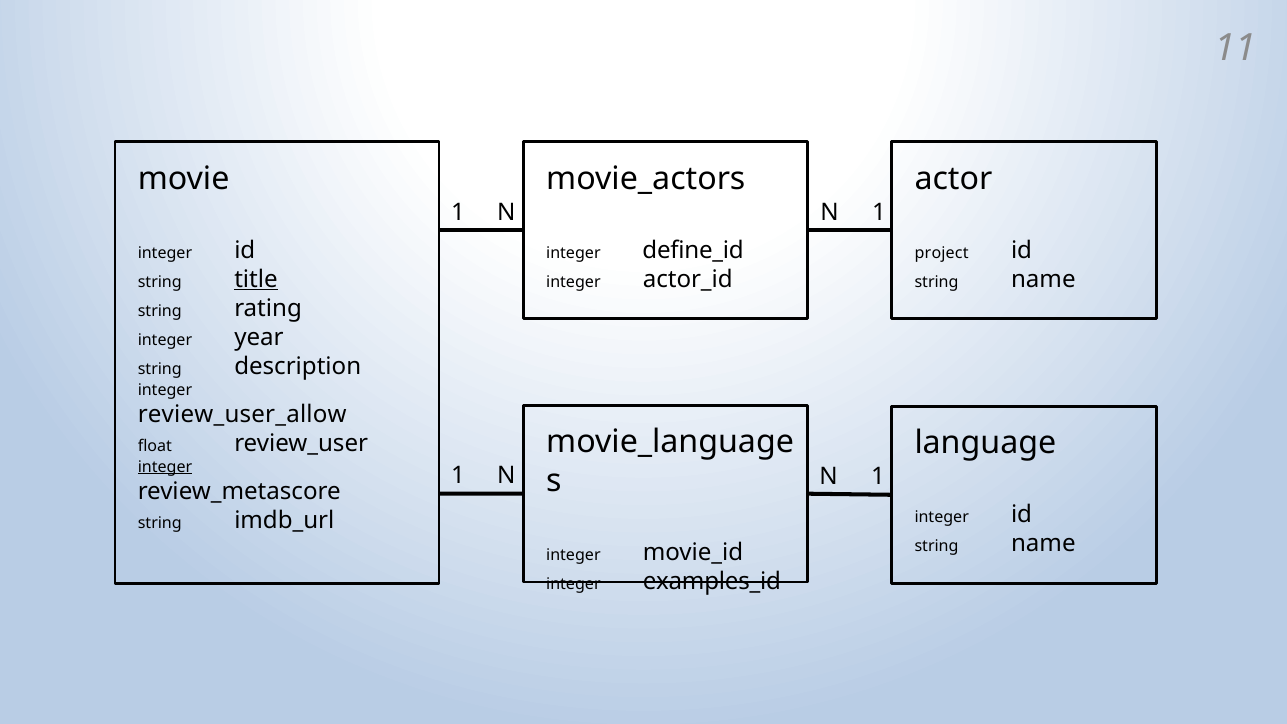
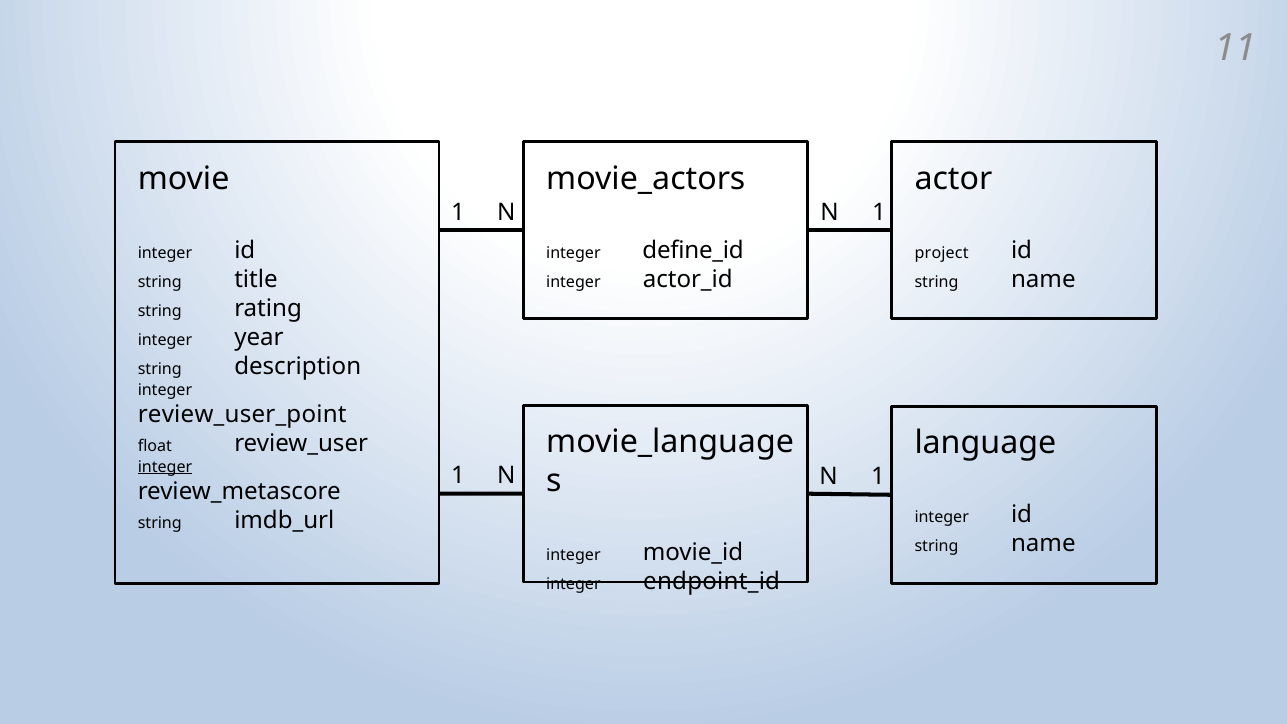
title underline: present -> none (256, 279)
review_user_allow: review_user_allow -> review_user_point (242, 415)
examples_id: examples_id -> endpoint_id (712, 581)
